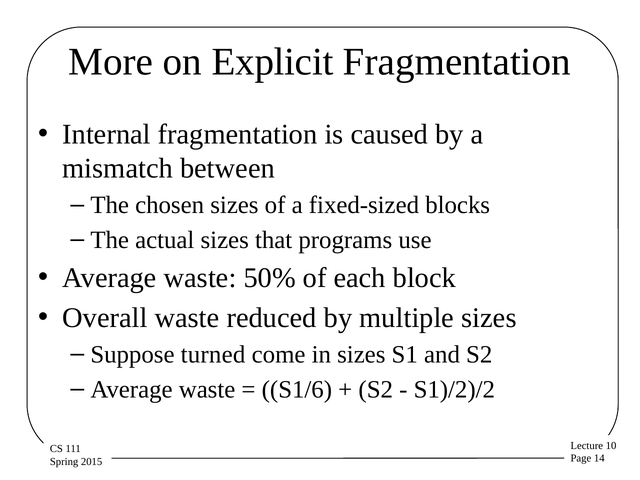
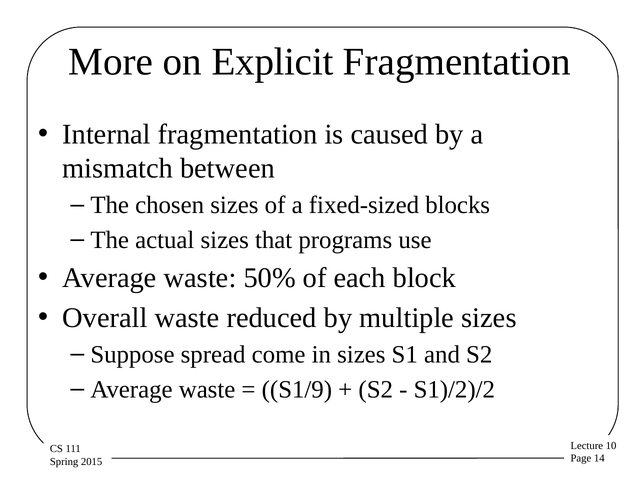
turned: turned -> spread (213, 355)
S1/6: S1/6 -> S1/9 (297, 389)
